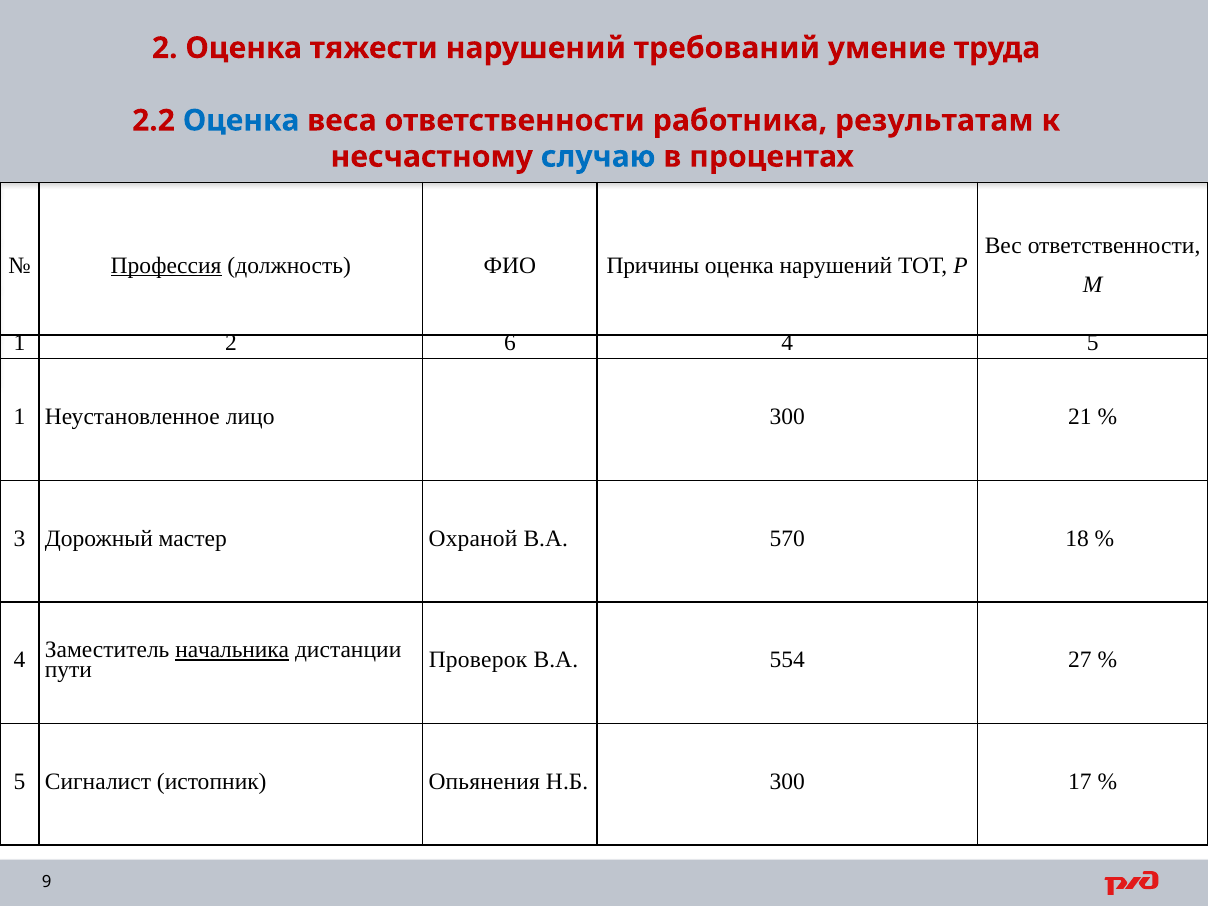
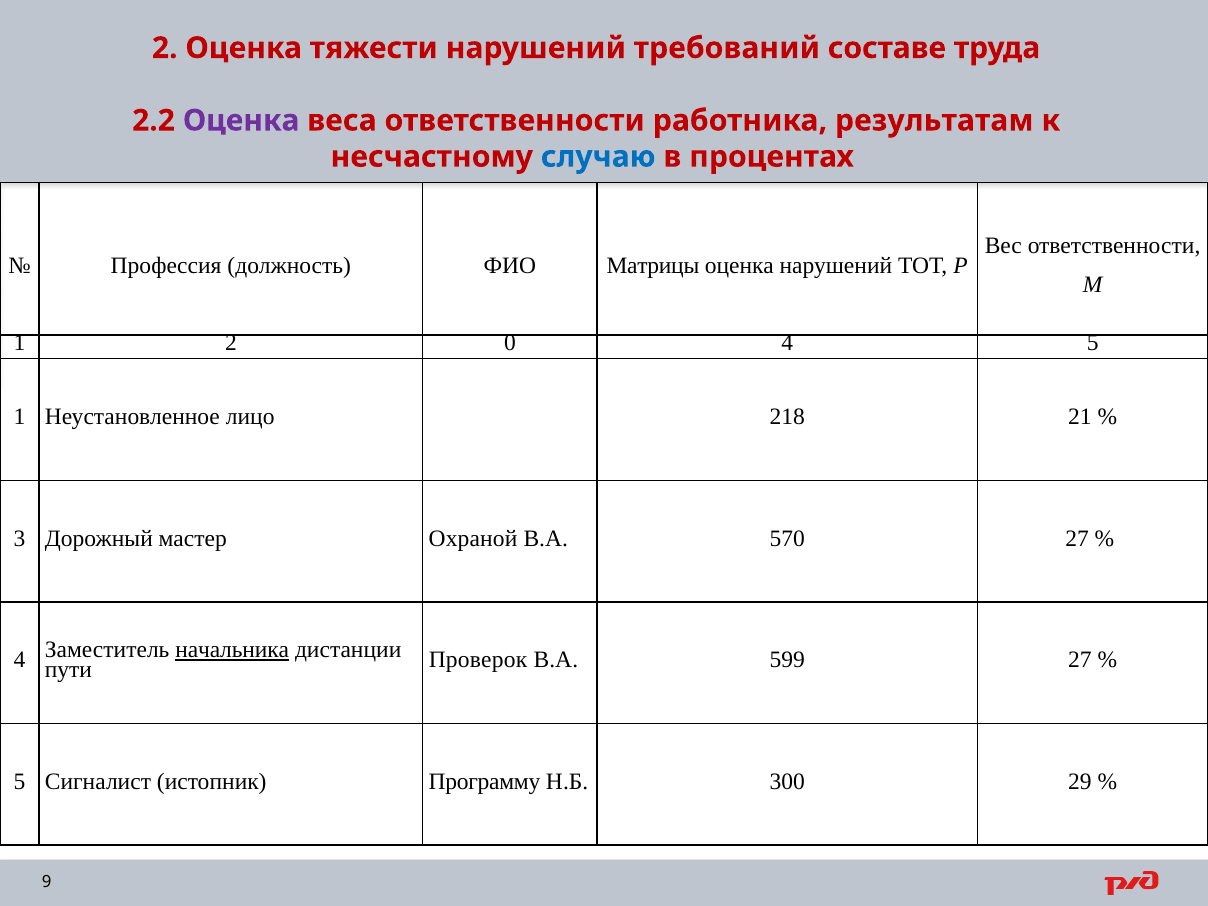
умение: умение -> составе (887, 48)
Оценка colour: blue -> purple (241, 121)
Профессия underline: present -> none (166, 265)
Причины: Причины -> Матрицы (653, 265)
6: 6 -> 0 (510, 342)
лицо 300: 300 -> 218 (787, 417)
570 18: 18 -> 27 (1077, 538)
554: 554 -> 599 (787, 660)
Опьянения: Опьянения -> Программу (484, 781)
17: 17 -> 29 (1080, 781)
